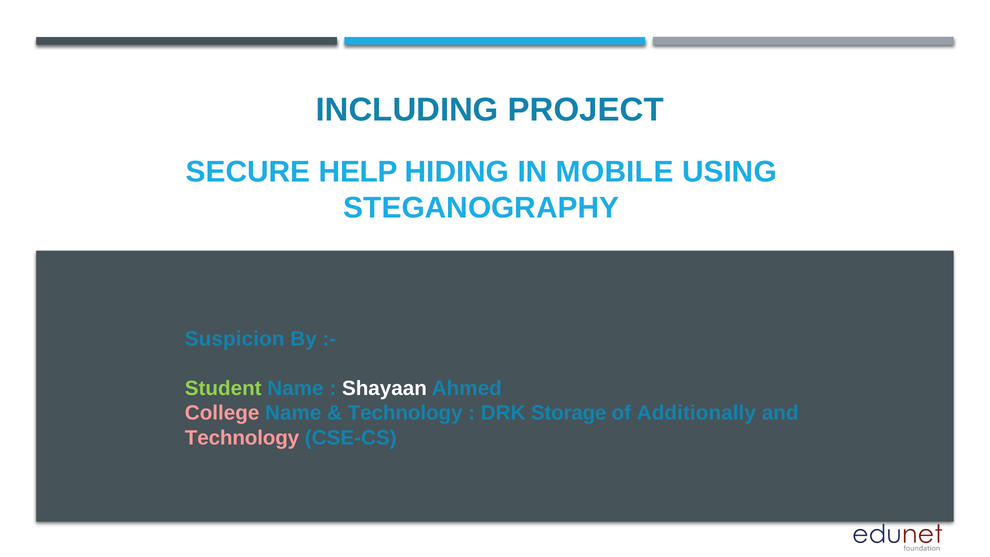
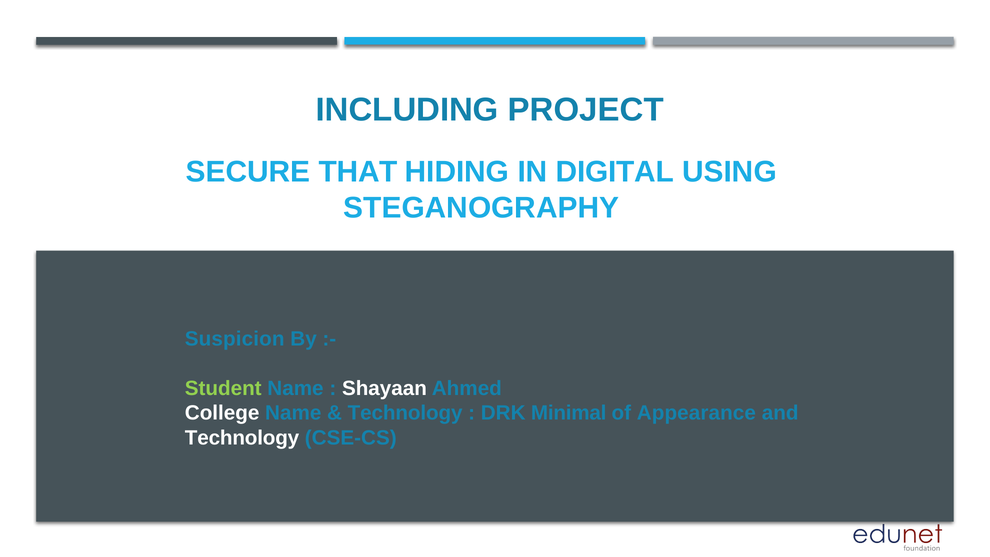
HELP: HELP -> THAT (358, 172)
MOBILE: MOBILE -> DIGITAL (615, 172)
College colour: pink -> white (222, 413)
Storage: Storage -> Minimal (569, 413)
Additionally: Additionally -> Appearance (696, 413)
Technology colour: pink -> white (242, 438)
